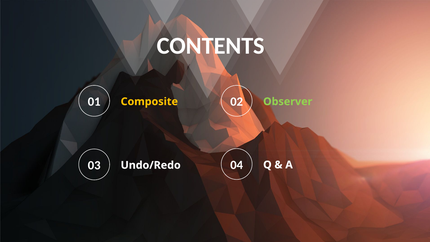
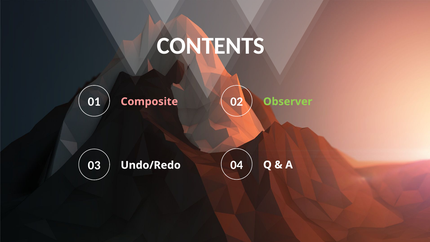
Composite colour: yellow -> pink (149, 102)
